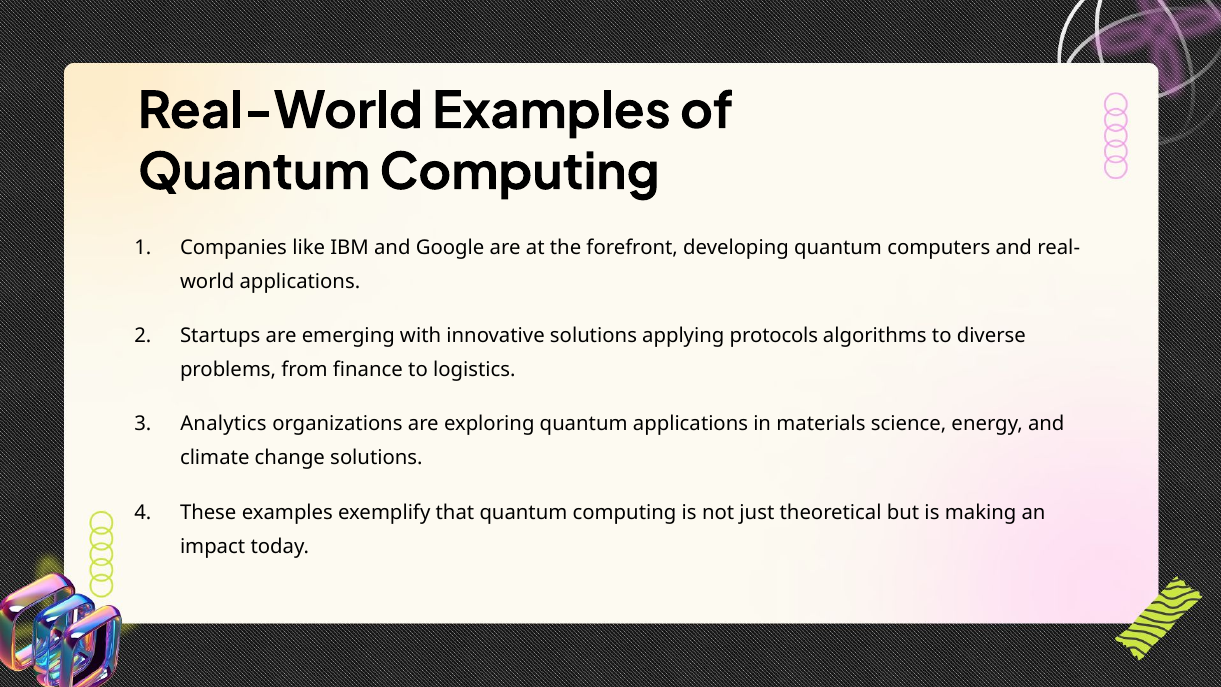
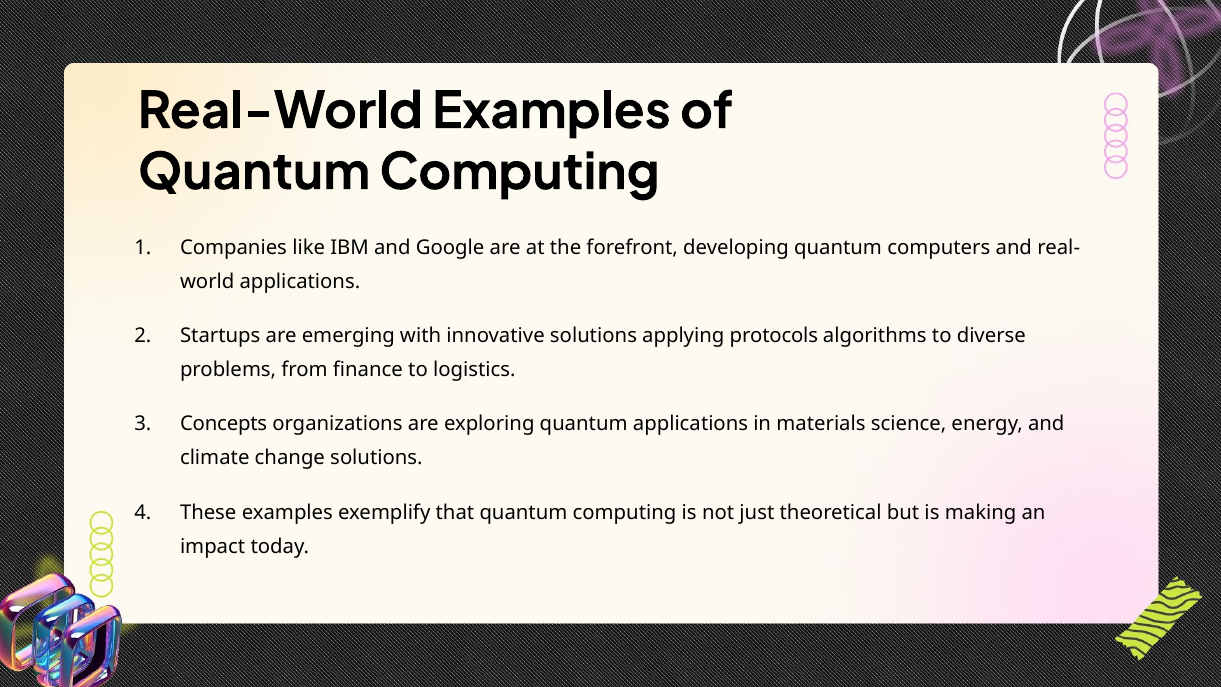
Analytics: Analytics -> Concepts (224, 424)
